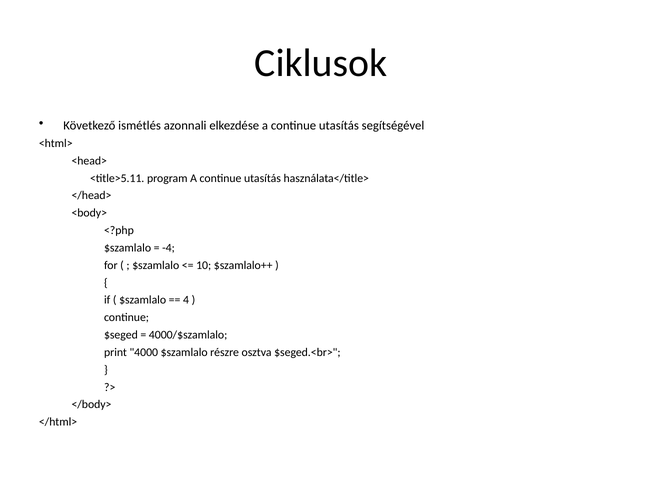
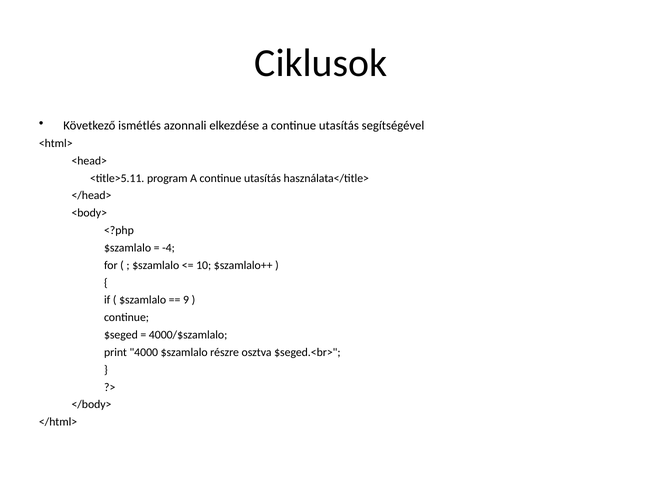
4: 4 -> 9 (186, 300)
